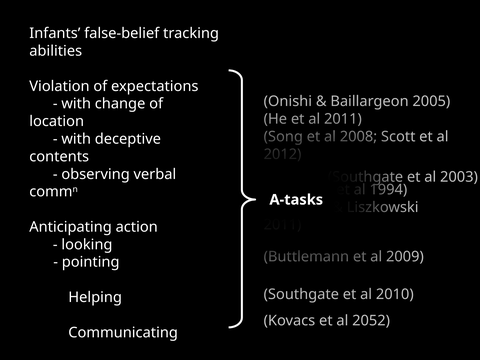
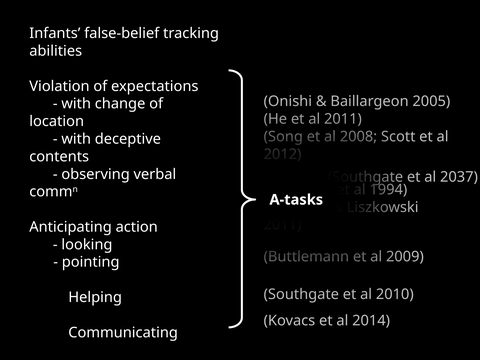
2003: 2003 -> 2037 (459, 177)
2052: 2052 -> 2014 (371, 321)
